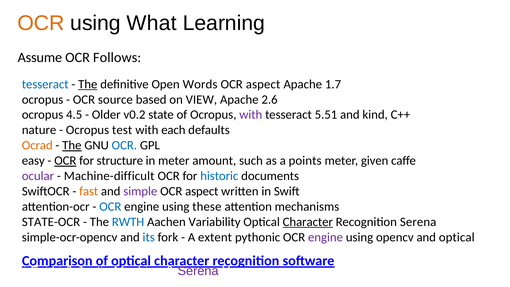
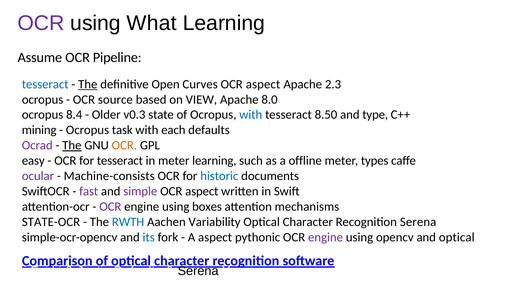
OCR colour: orange -> purple (41, 23)
Follows: Follows -> Pipeline (117, 58)
Words: Words -> Curves (200, 84)
1.7: 1.7 -> 2.3 (333, 84)
2.6: 2.6 -> 8.0 (270, 99)
4.5: 4.5 -> 8.4 (74, 115)
v0.2: v0.2 -> v0.3 (135, 115)
with colour: purple -> blue (251, 115)
5.51: 5.51 -> 8.50 (326, 115)
kind: kind -> type (375, 115)
nature: nature -> mining (39, 130)
test: test -> task (122, 130)
Ocrad colour: orange -> purple (37, 145)
OCR colour: blue -> orange (124, 145)
OCR underline: present -> none (65, 161)
for structure: structure -> tesseract (120, 161)
meter amount: amount -> learning (214, 161)
points: points -> offline (305, 161)
given: given -> types (375, 161)
Machine-difficult: Machine-difficult -> Machine-consists (109, 176)
fast colour: orange -> purple (89, 191)
OCR colour: blue -> purple (110, 207)
these: these -> boxes (207, 207)
Character underline: present -> none (308, 222)
A extent: extent -> aspect (215, 237)
Justin Machine: Machine -> Defaults (138, 271)
Serena colour: purple -> black (198, 271)
